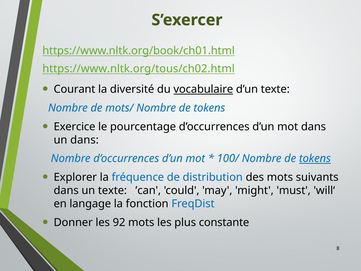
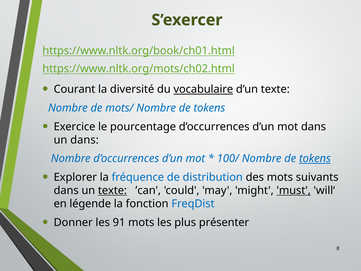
https://www.nltk.org/tous/ch02.html: https://www.nltk.org/tous/ch02.html -> https://www.nltk.org/mots/ch02.html (139, 69)
texte underline: none -> present (112, 190)
must underline: none -> present (294, 190)
langage: langage -> légende (90, 204)
92: 92 -> 91 (119, 222)
constante: constante -> présenter (224, 222)
